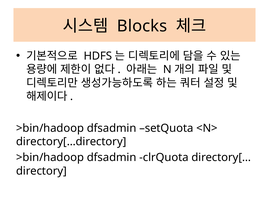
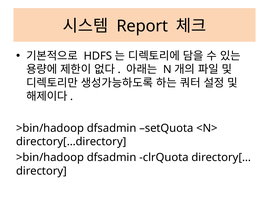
Blocks: Blocks -> Report (142, 26)
